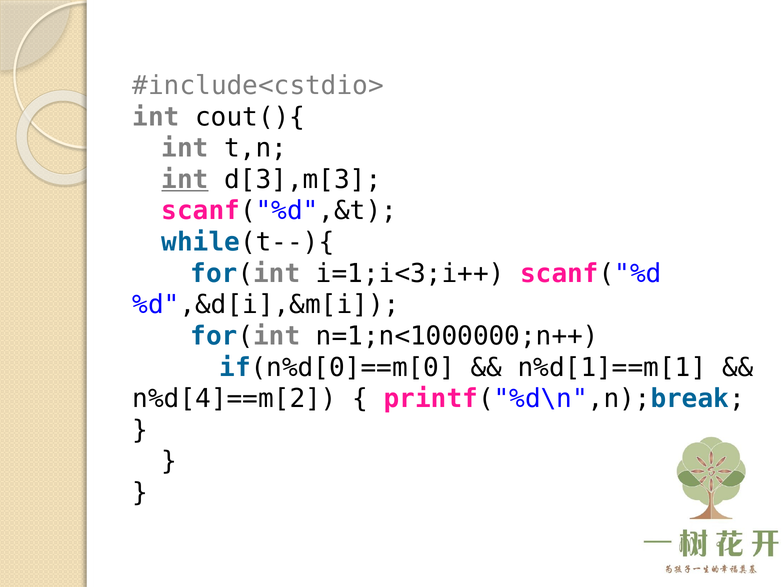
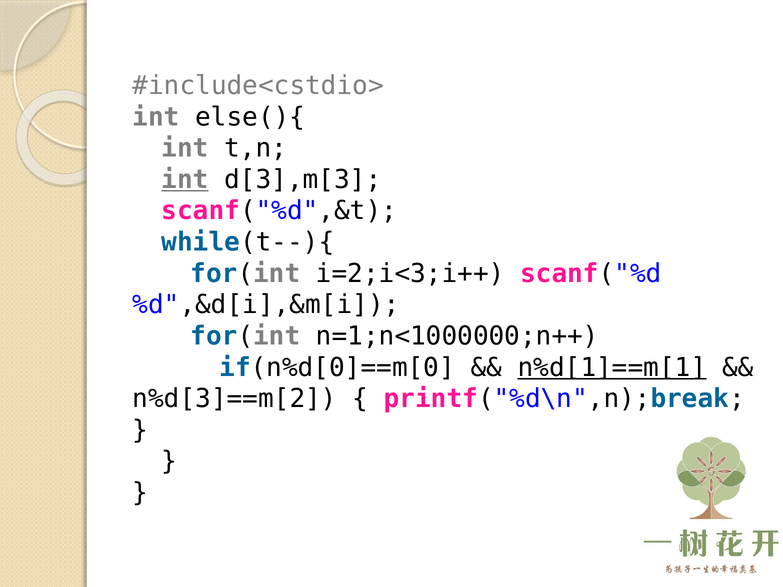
cout(){: cout(){ -> else(){ (250, 117)
i=1;i<3;i++: i=1;i<3;i++ -> i=2;i<3;i++ (410, 274)
n%d[1]==m[1 underline: none -> present (612, 368)
n%d[4]==m[2: n%d[4]==m[2 -> n%d[3]==m[2 (235, 399)
